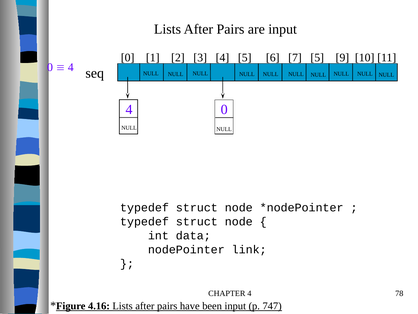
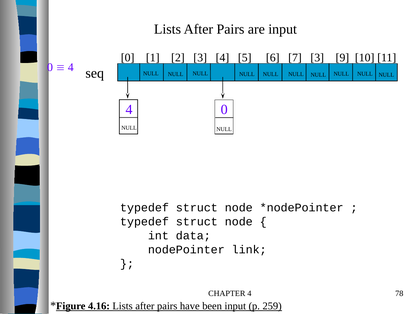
7 5: 5 -> 3 (317, 58)
747: 747 -> 259 (272, 306)
